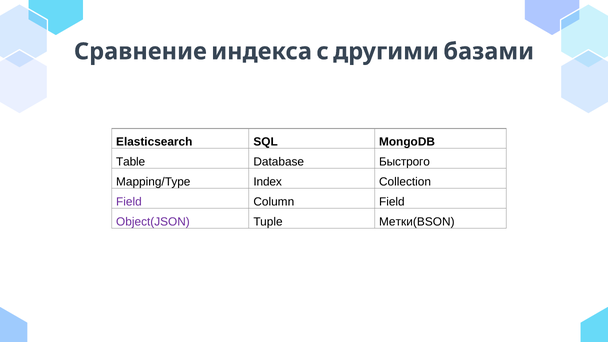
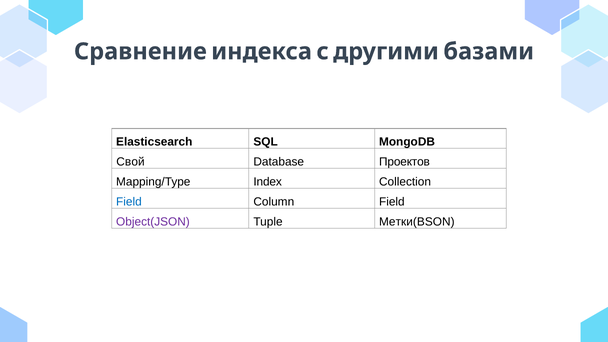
Table: Table -> Свой (131, 162)
Быстрого: Быстрого -> Проектов (404, 162)
Field colour: purple -> blue (129, 202)
